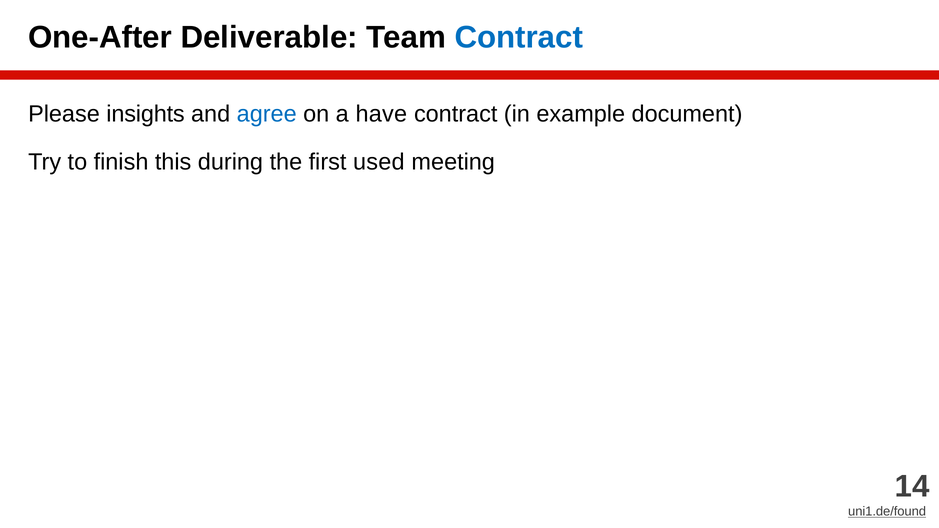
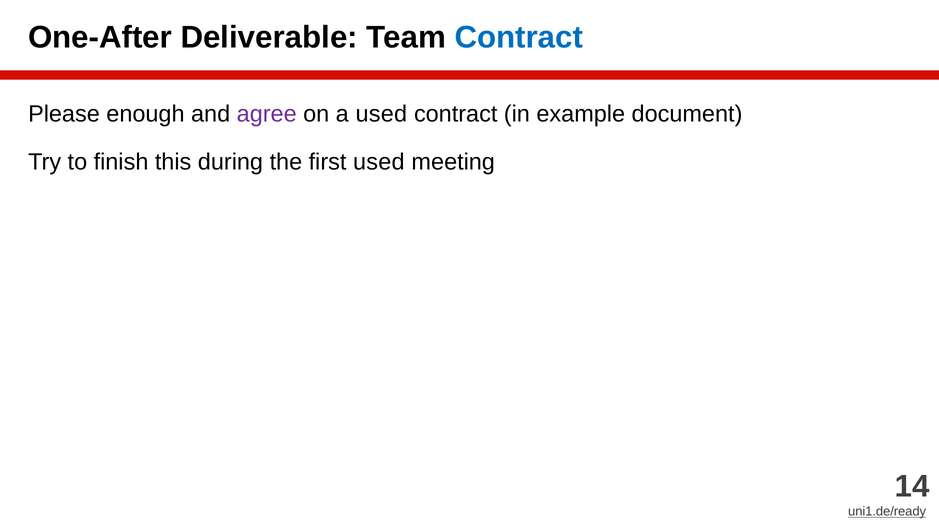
insights: insights -> enough (145, 114)
agree colour: blue -> purple (267, 114)
a have: have -> used (381, 114)
uni1.de/found: uni1.de/found -> uni1.de/ready (887, 512)
